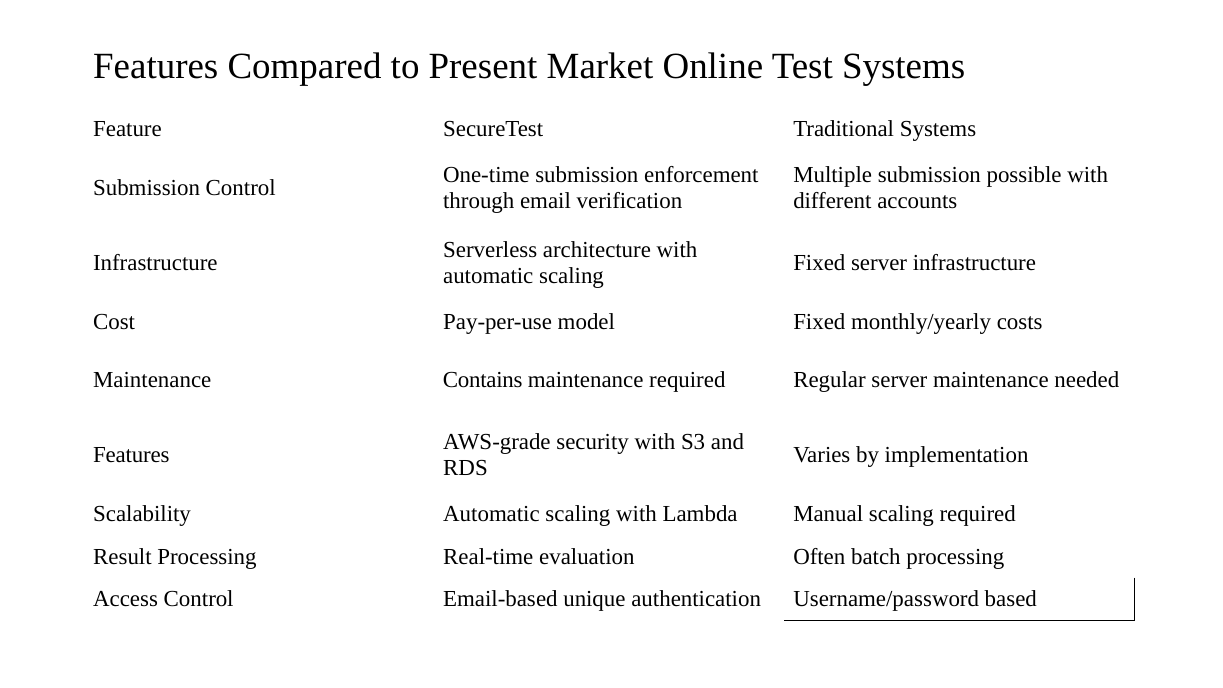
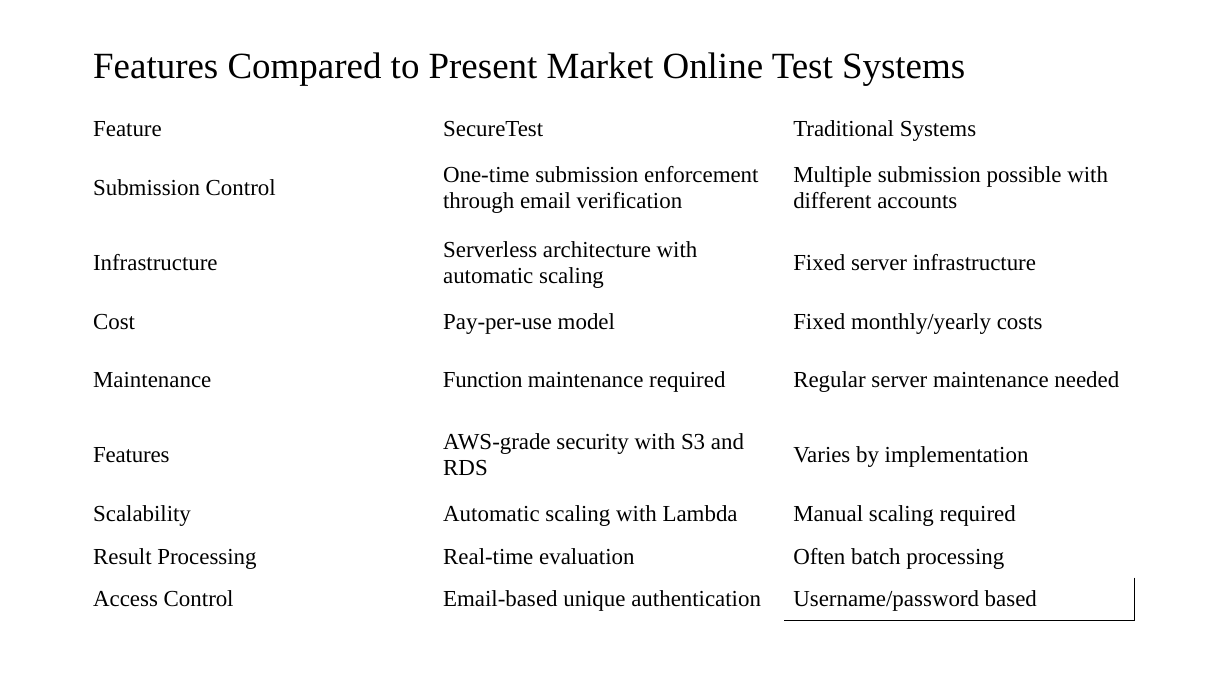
Contains: Contains -> Function (483, 380)
